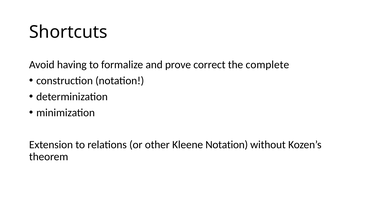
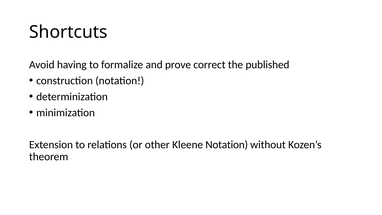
complete: complete -> published (267, 65)
